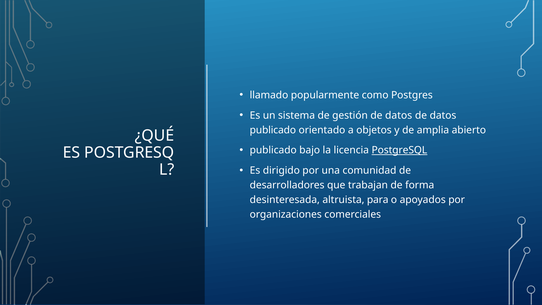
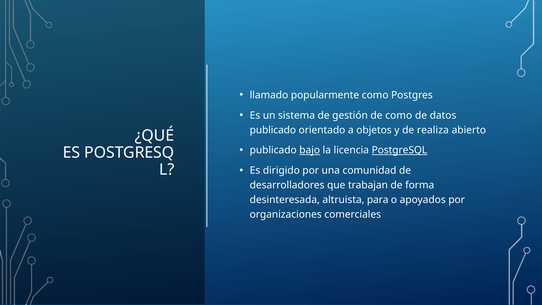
gestión de datos: datos -> como (399, 115)
amplia: amplia -> realiza (433, 130)
bajo underline: none -> present (310, 150)
